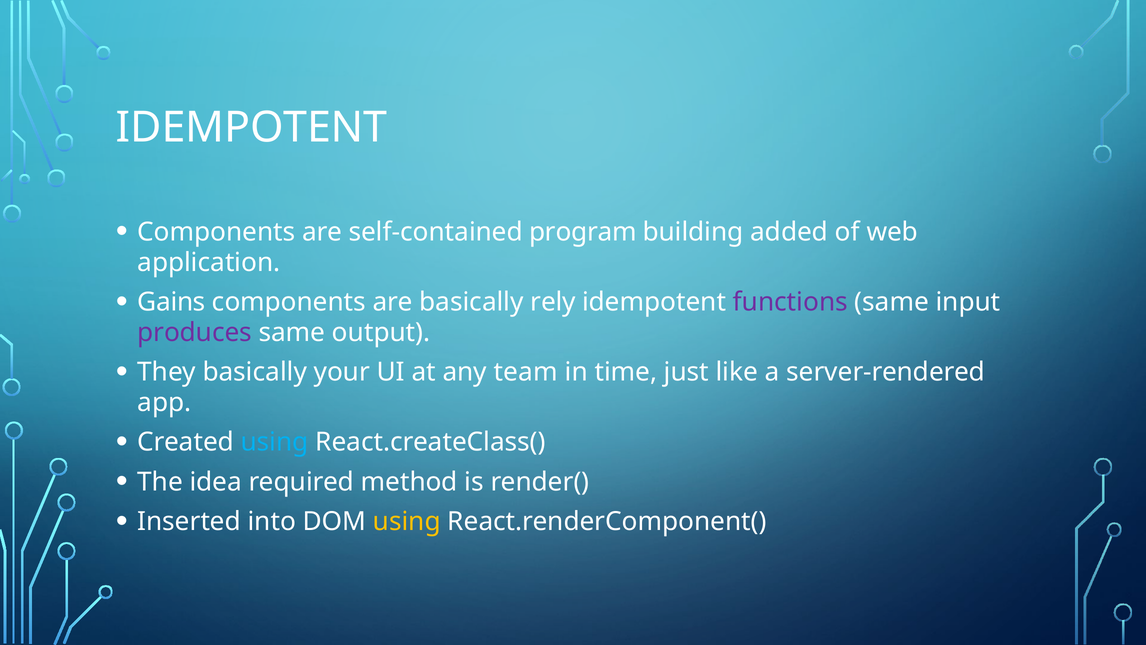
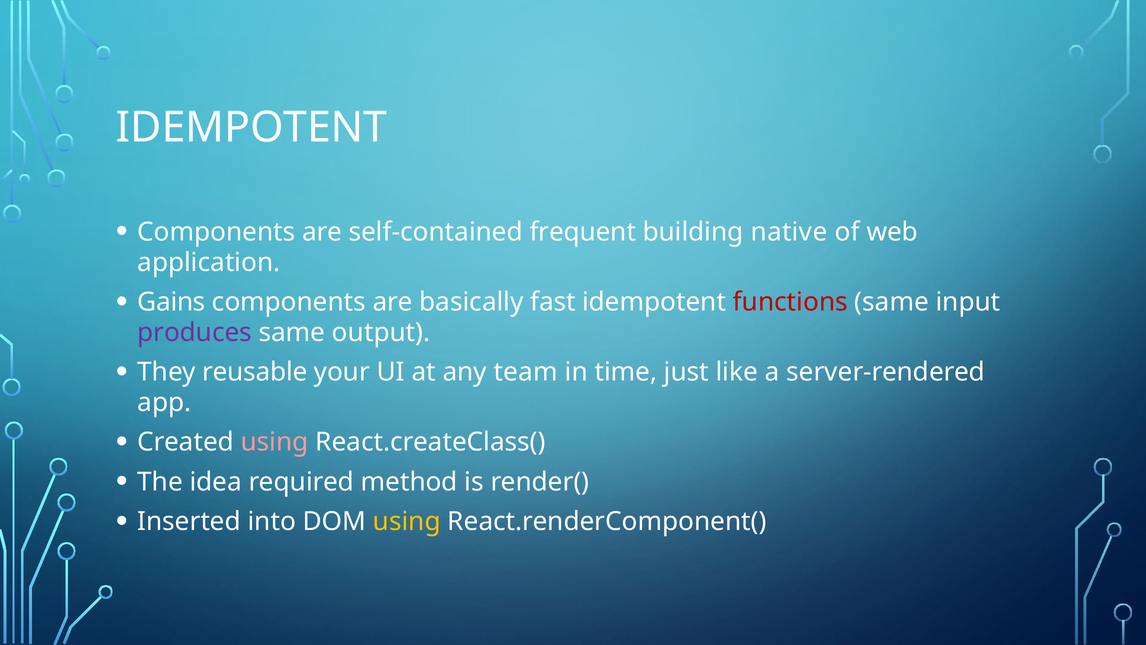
program: program -> frequent (583, 232)
added: added -> native (789, 232)
rely: rely -> fast (553, 302)
functions colour: purple -> red (790, 302)
They basically: basically -> reusable (255, 372)
using colour: light blue -> pink (275, 442)
